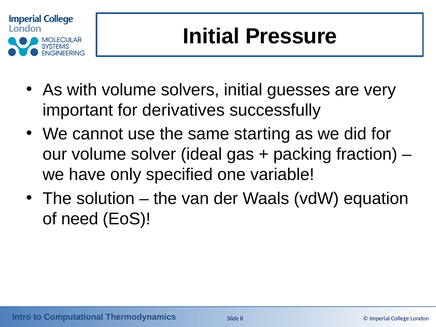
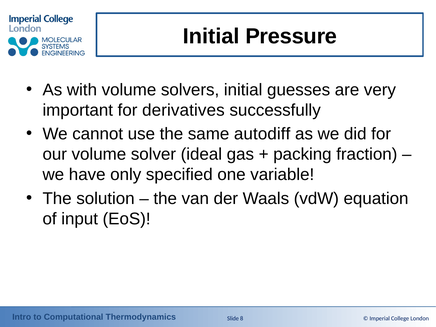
starting: starting -> autodiff (262, 134)
need: need -> input (80, 219)
